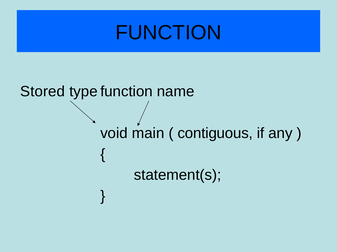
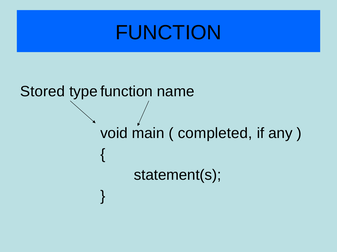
contiguous: contiguous -> completed (215, 134)
